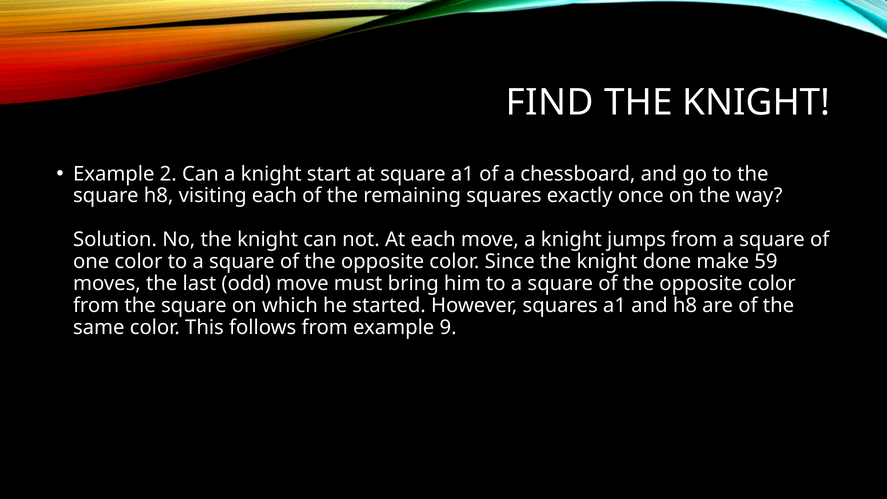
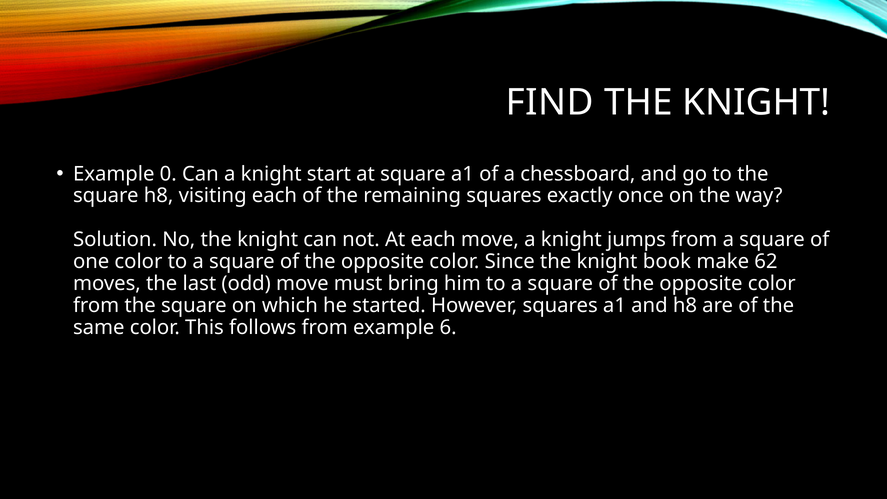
2: 2 -> 0 (168, 174)
done: done -> book (667, 262)
59: 59 -> 62 (766, 262)
9: 9 -> 6 (448, 327)
